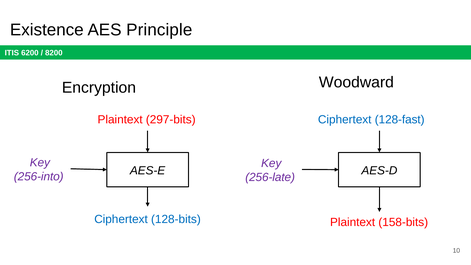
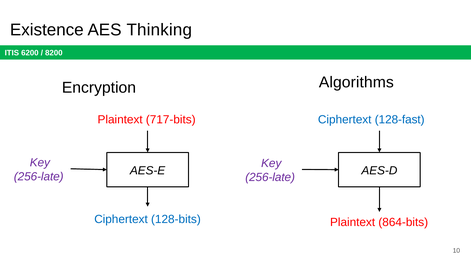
Principle: Principle -> Thinking (159, 30)
Woodward: Woodward -> Algorithms (356, 82)
297-bits: 297-bits -> 717-bits (171, 120)
256-into: 256-into -> 256-late (39, 177)
158-bits: 158-bits -> 864-bits (403, 222)
